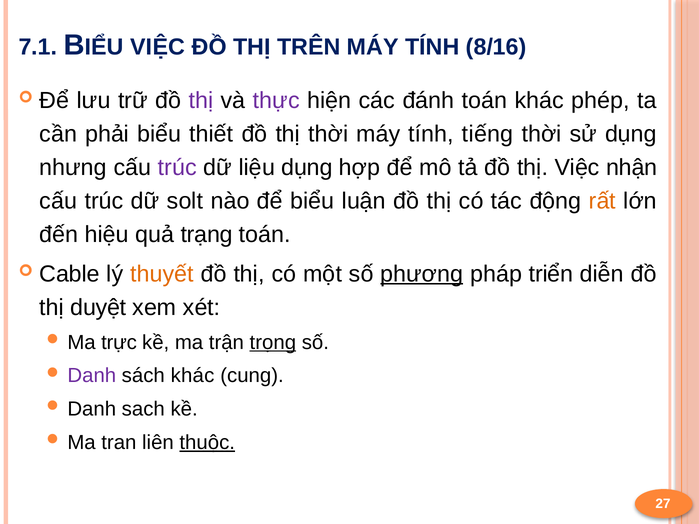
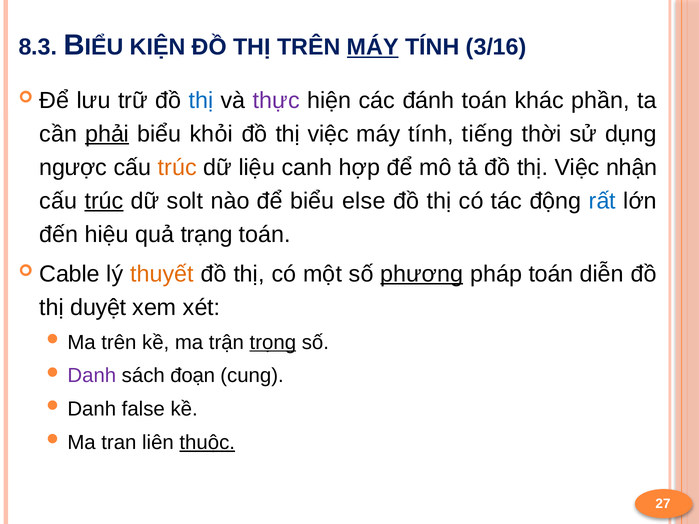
7.1: 7.1 -> 8.3 (38, 47)
VIỆC: VIỆC -> KIỆN (158, 47)
MÁY underline: none -> present (373, 47)
8/16: 8/16 -> 3/16 (496, 47)
thị colour: purple -> blue (201, 100)
phép: phép -> phần (601, 100)
phải underline: none -> present (107, 134)
thiết: thiết -> khỏi (211, 134)
thời: thời -> việc (328, 134)
nhưng: nhưng -> ngược (73, 167)
trúc colour: purple -> orange (177, 167)
liệu dụng: dụng -> canh (307, 167)
trúc underline: none -> present (104, 201)
luận: luận -> else (364, 201)
rất colour: orange -> blue (602, 201)
pháp triển: triển -> toán (551, 274)
Ma trực: trực -> trên (119, 342)
sách khác: khác -> đoạn (193, 376)
sach: sach -> false (143, 409)
